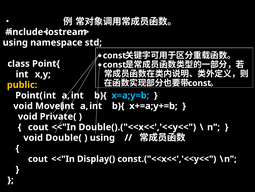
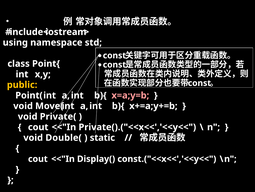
x=a;y=b colour: light blue -> pink (130, 95)
Double().("<<x<<','<<y<<: Double().("<<x<<','<<y<< -> Private().("<<x<<','<<y<< (137, 127)
using: using -> static (102, 137)
